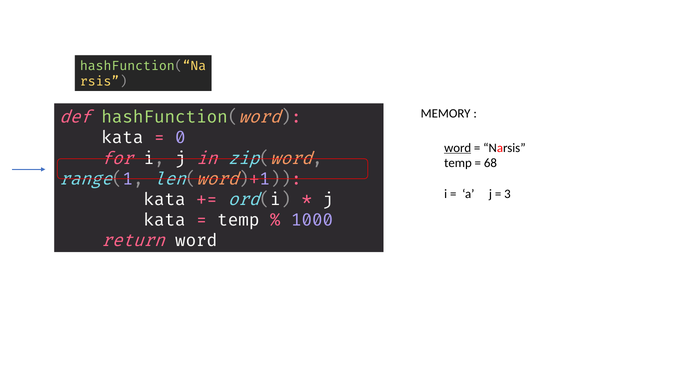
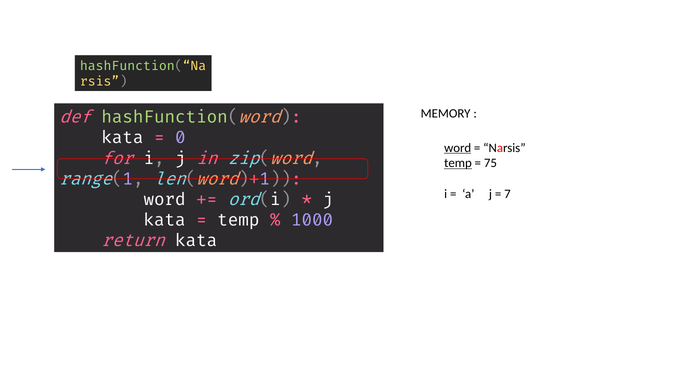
temp underline: none -> present (458, 163)
68: 68 -> 75 (490, 163)
3: 3 -> 7 (507, 194)
kata: kata -> word (165, 200)
return word: word -> kata (196, 241)
